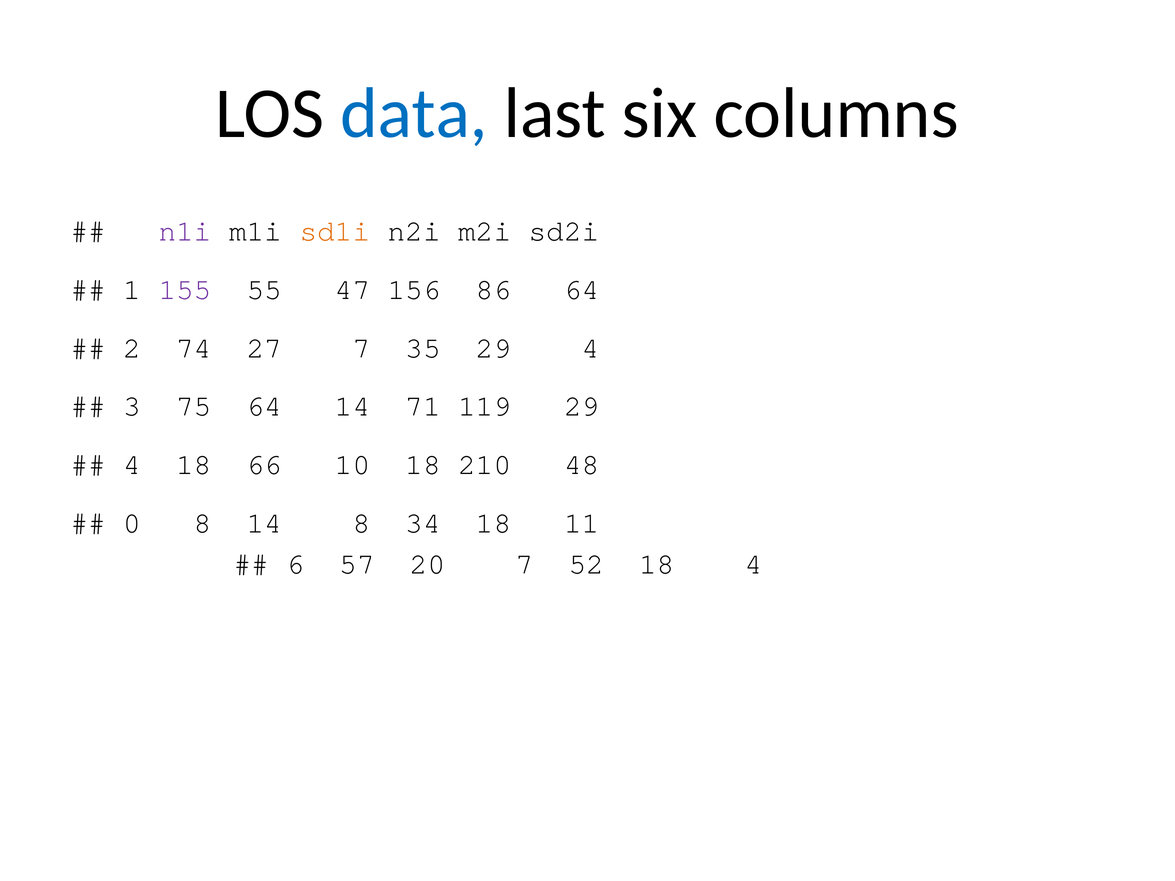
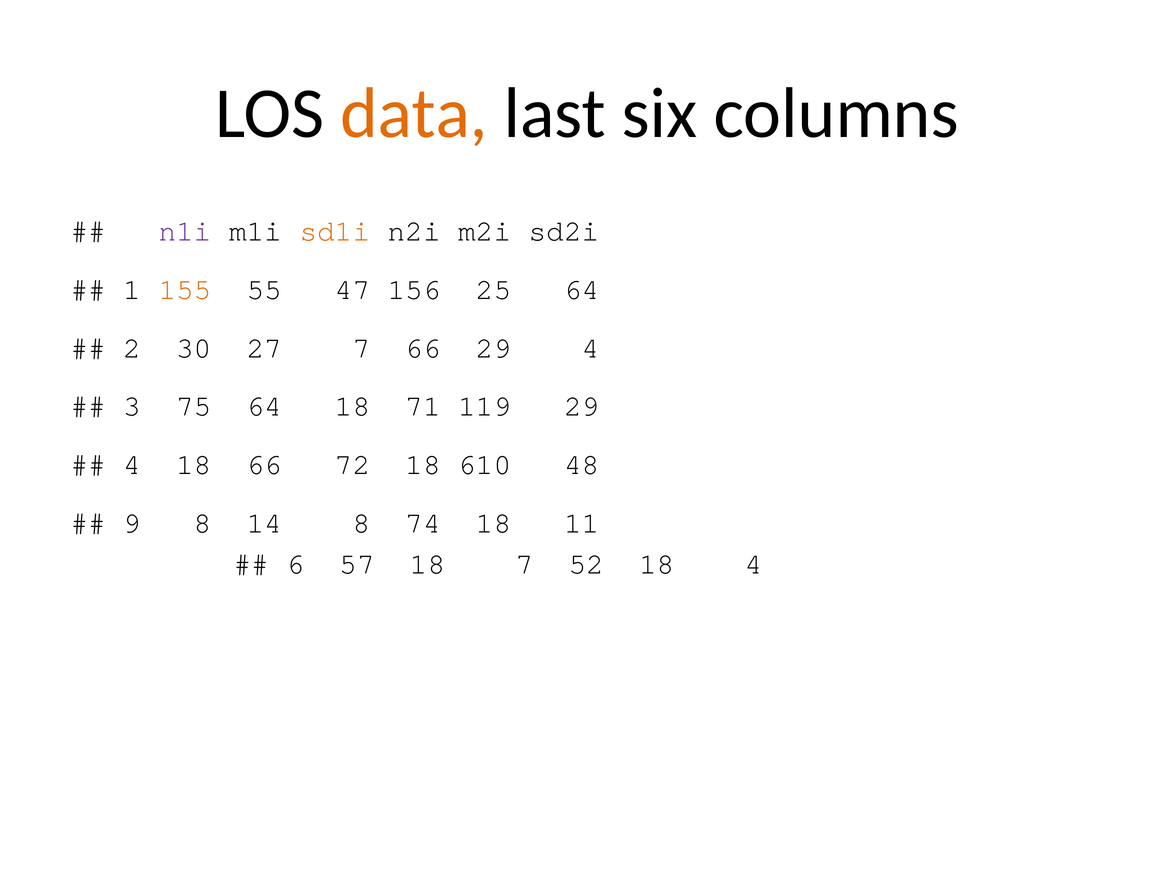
data colour: blue -> orange (414, 114)
155 colour: purple -> orange (185, 290)
86: 86 -> 25 (494, 290)
74: 74 -> 30 (194, 348)
7 35: 35 -> 66 (423, 348)
64 14: 14 -> 18 (353, 406)
10: 10 -> 72 (353, 465)
210: 210 -> 610 (485, 465)
0: 0 -> 9 (132, 523)
34: 34 -> 74 (423, 523)
57 20: 20 -> 18 (428, 564)
